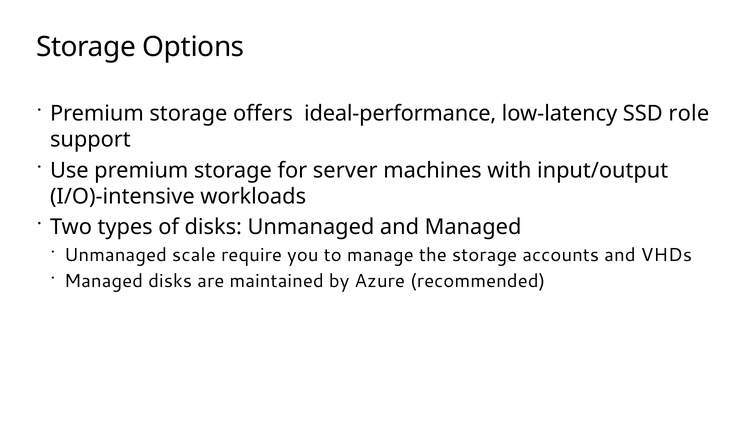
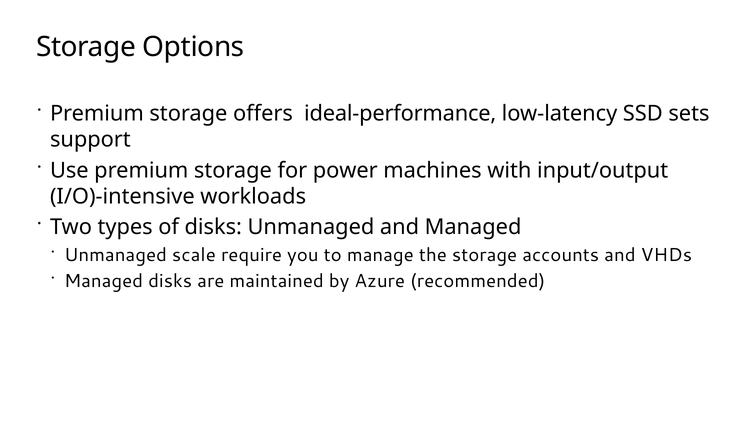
role: role -> sets (689, 113)
server: server -> power (345, 170)
